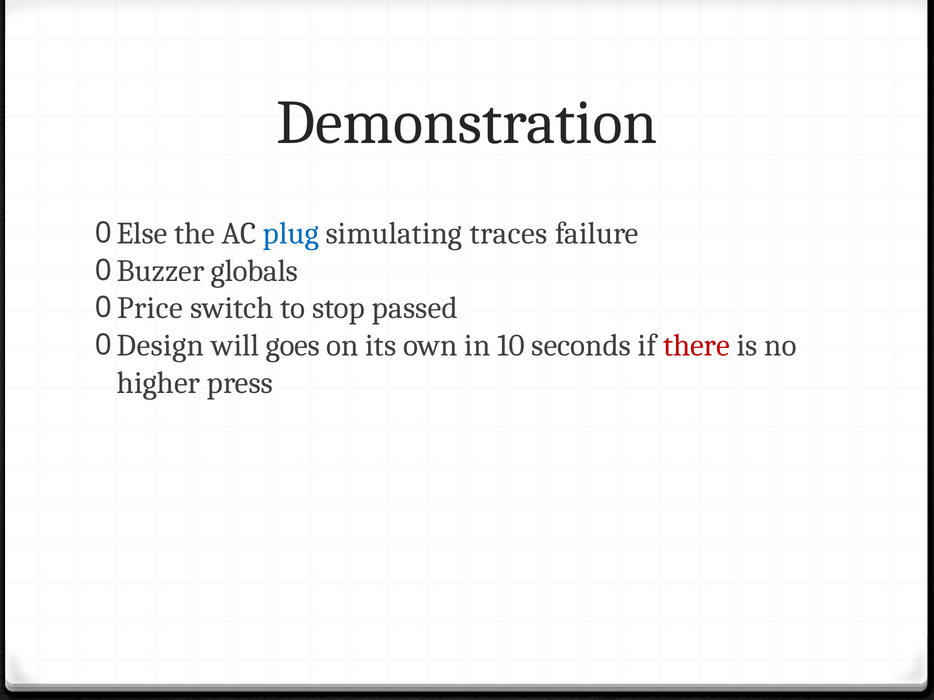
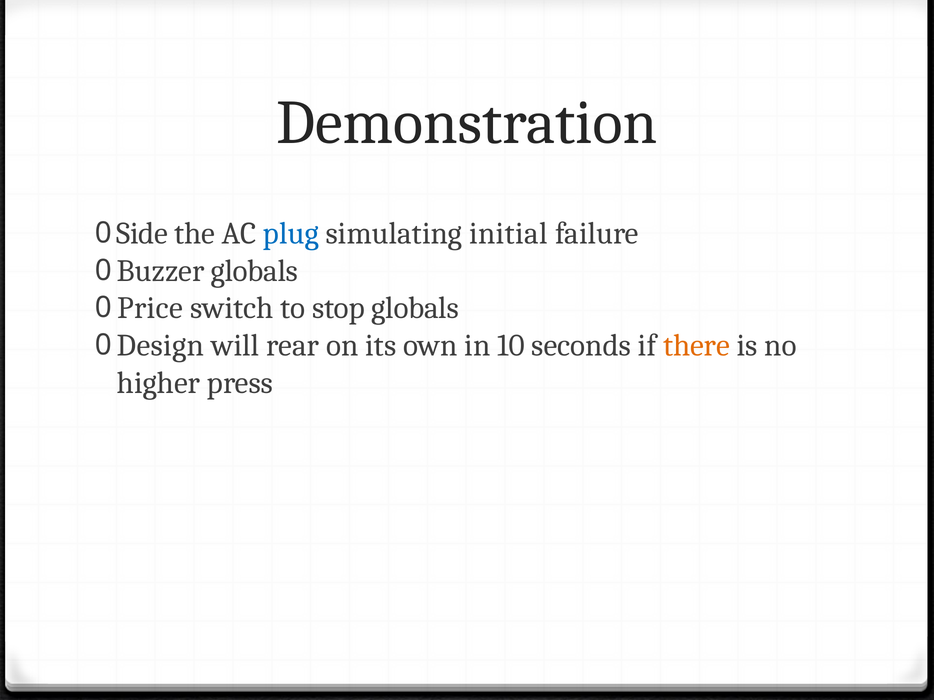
Else: Else -> Side (142, 234)
traces: traces -> initial (509, 234)
stop passed: passed -> globals (415, 308)
goes: goes -> rear (293, 346)
there colour: red -> orange (697, 346)
